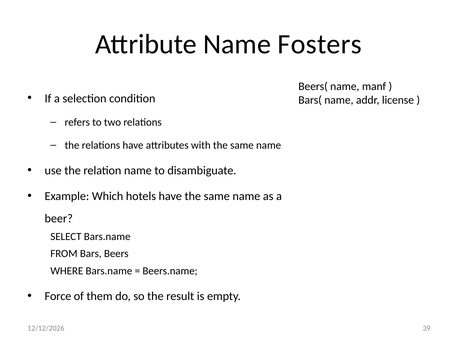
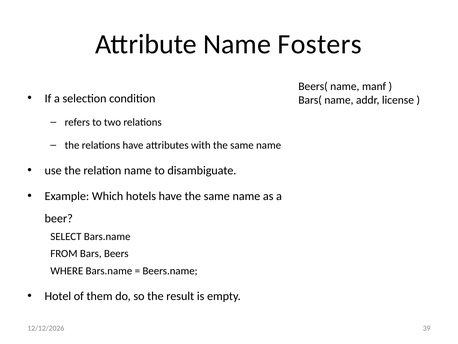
Force: Force -> Hotel (58, 296)
